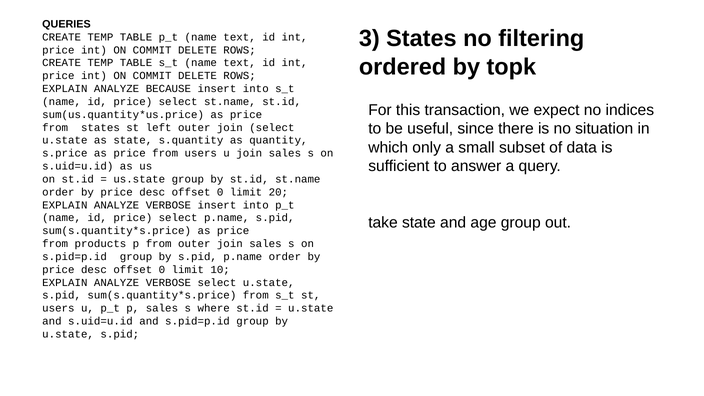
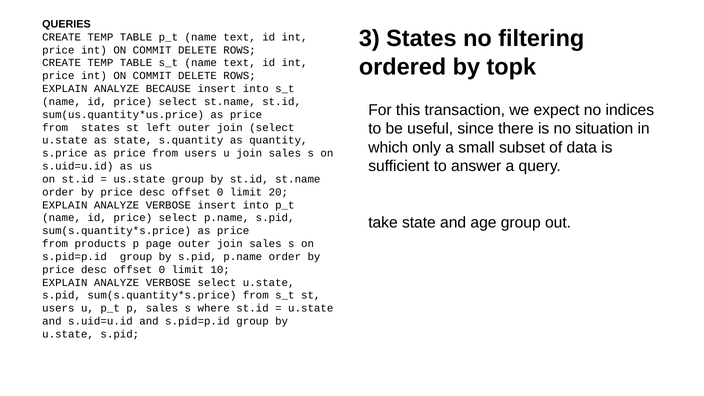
p from: from -> page (159, 244)
